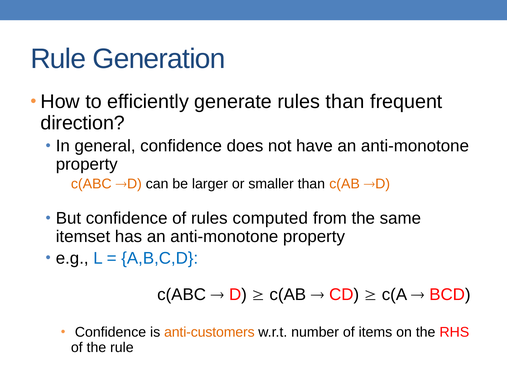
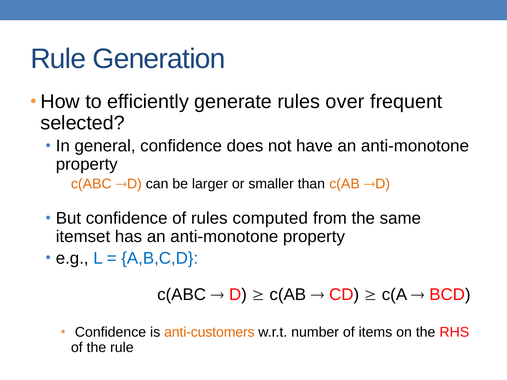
rules than: than -> over (345, 102)
direction: direction -> selected (83, 123)
